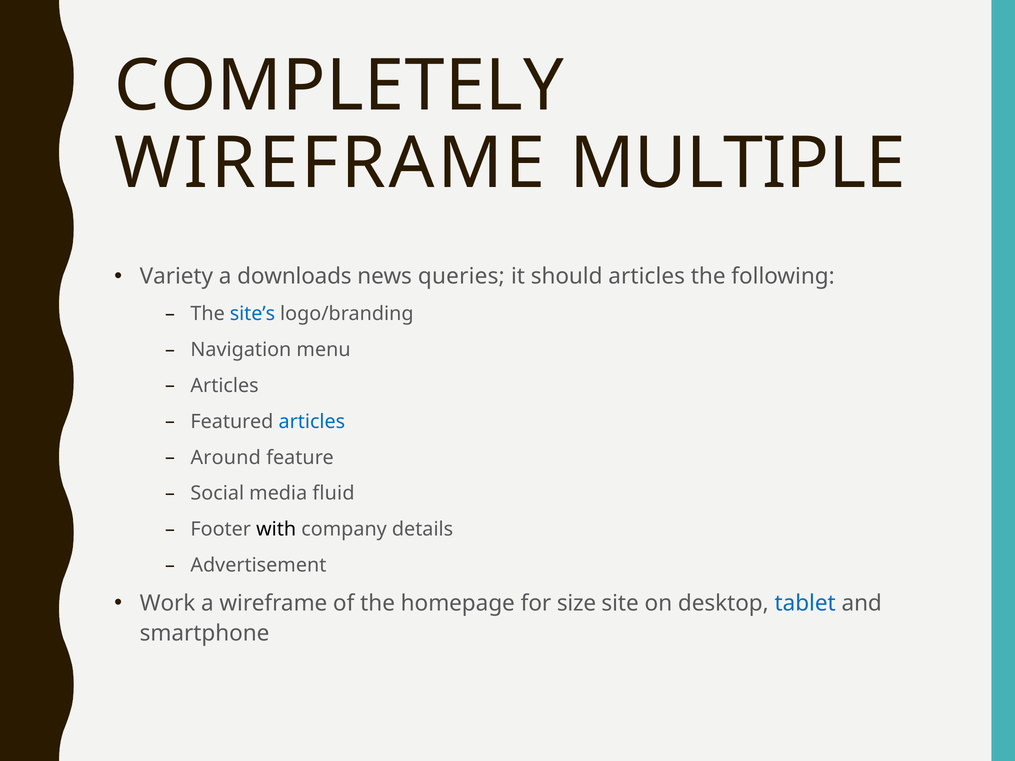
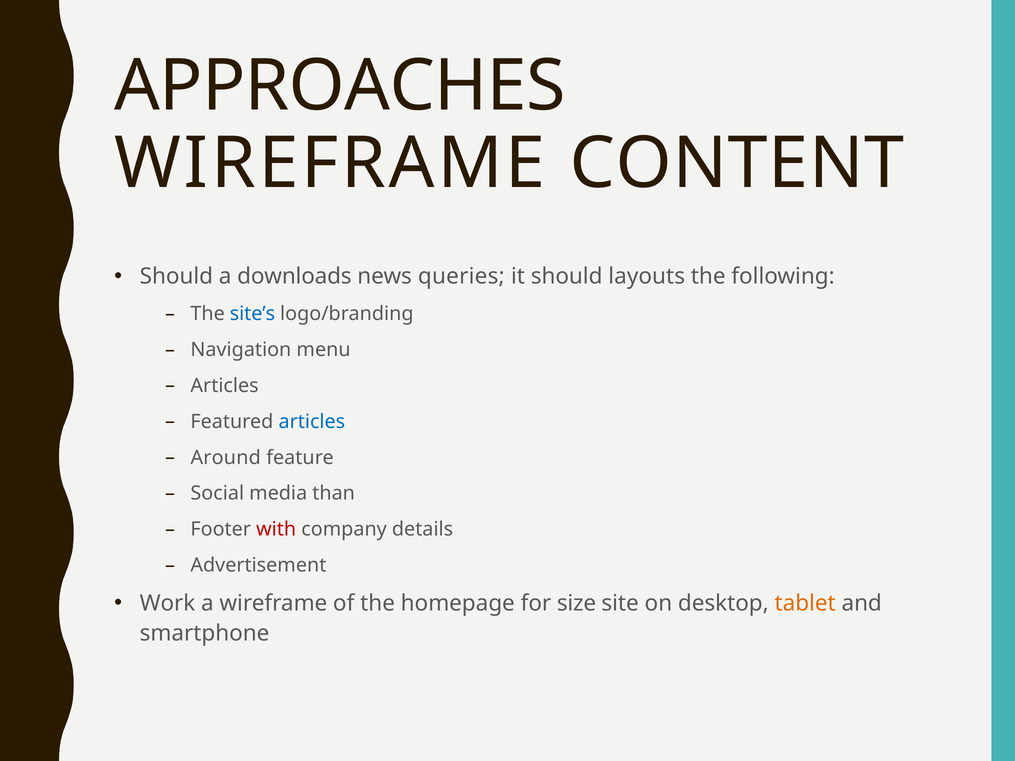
COMPLETELY: COMPLETELY -> APPROACHES (340, 86)
MULTIPLE: MULTIPLE -> CONTENT (737, 164)
Variety: Variety -> Should (176, 277)
should articles: articles -> layouts (647, 277)
fluid: fluid -> than (334, 494)
with colour: black -> red (276, 530)
tablet colour: blue -> orange (805, 604)
